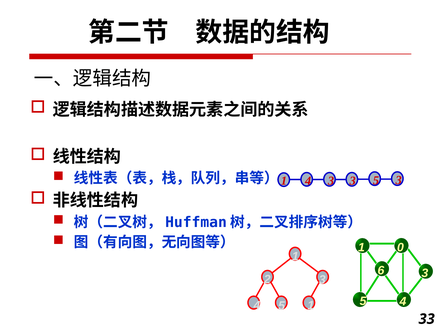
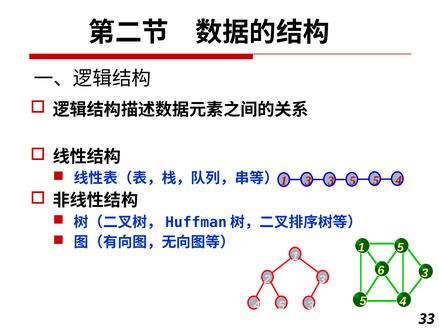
1 4: 4 -> 3 (308, 181)
3 3: 3 -> 5 (353, 181)
5 3: 3 -> 4 (399, 180)
1 0: 0 -> 5 (400, 248)
4 5 1: 1 -> 3 (311, 306)
